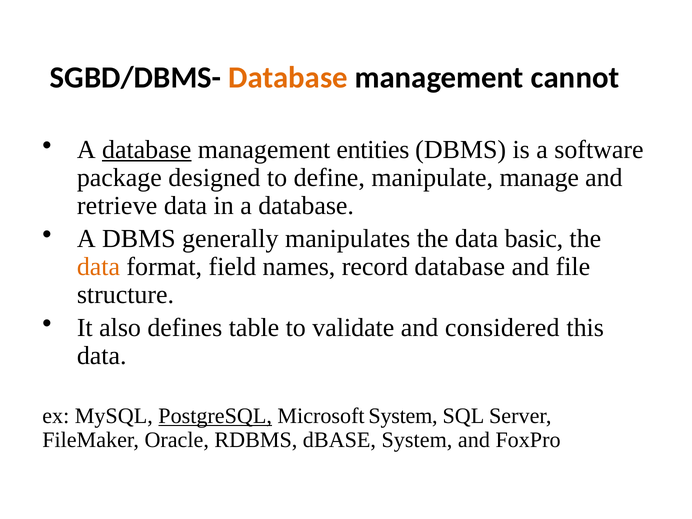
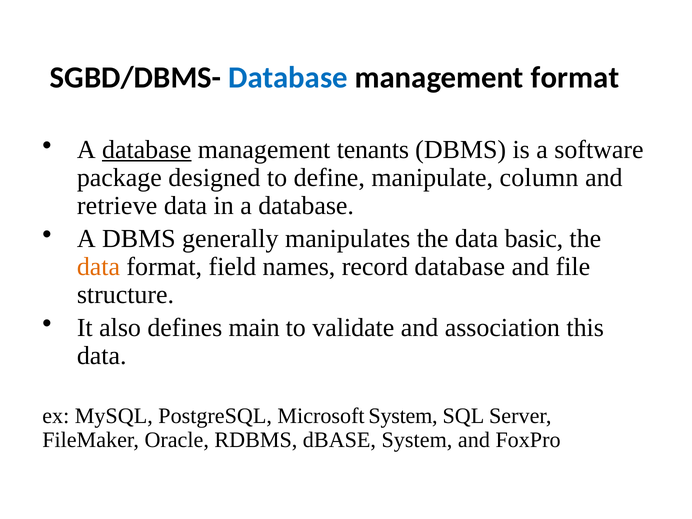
Database colour: orange -> blue (288, 77)
management cannot: cannot -> format (575, 77)
entities: entities -> tenants (373, 150)
manage: manage -> column (539, 178)
table: table -> main (254, 328)
considered: considered -> association (502, 328)
PostgreSQL underline: present -> none (215, 416)
